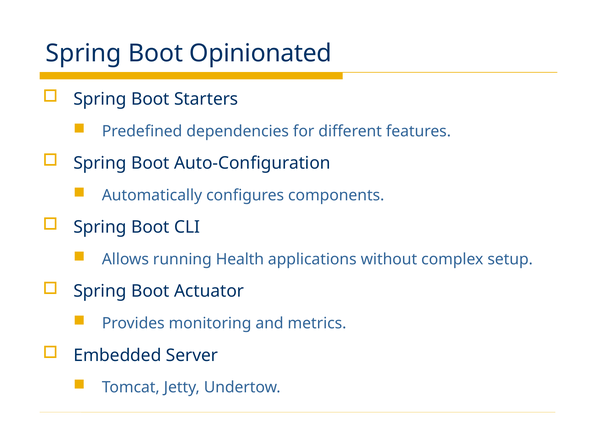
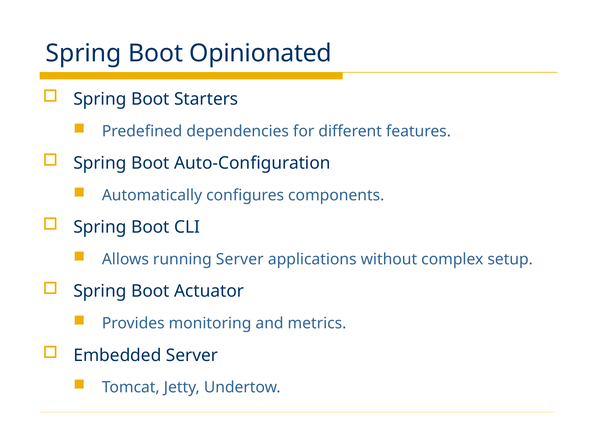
running Health: Health -> Server (240, 259)
